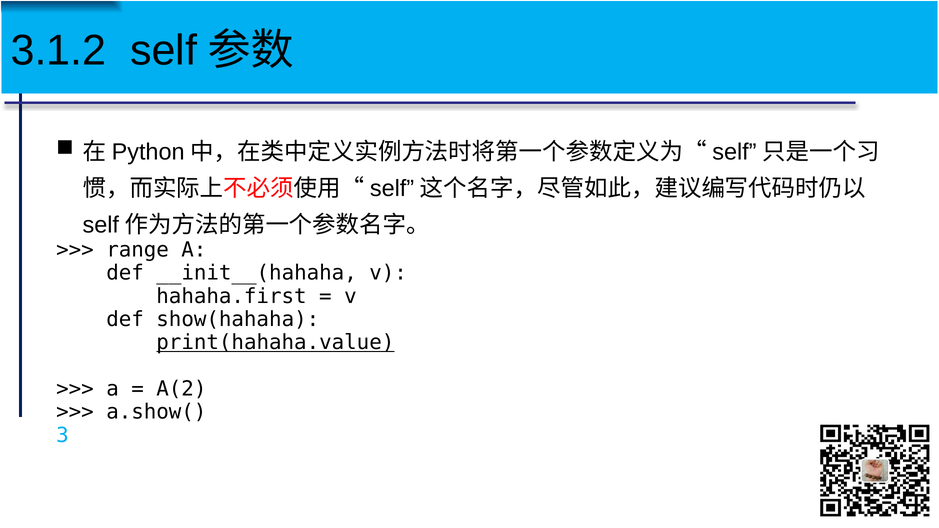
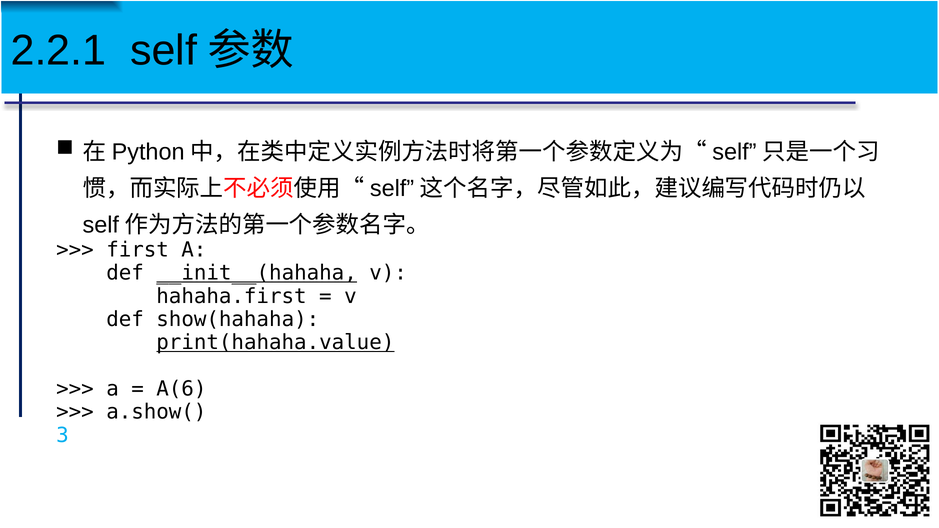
3.1.2: 3.1.2 -> 2.2.1 (58, 50)
range: range -> first (138, 250)
__init__(hahaha underline: none -> present (257, 273)
A(2: A(2 -> A(6 (181, 389)
